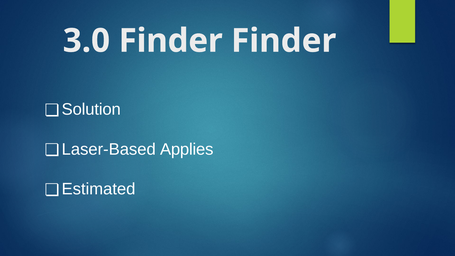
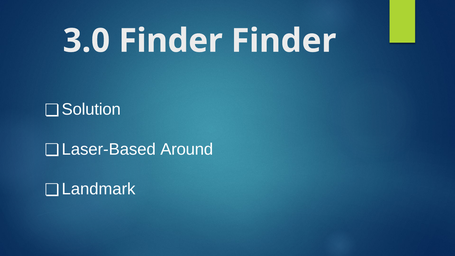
Applies: Applies -> Around (187, 149)
Estimated: Estimated -> Landmark (99, 189)
